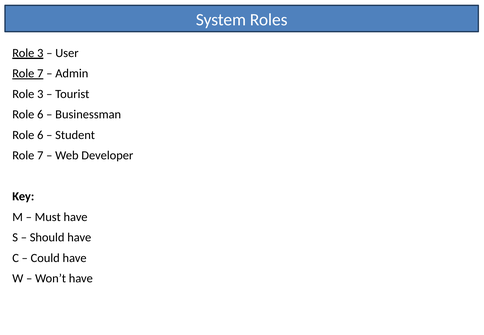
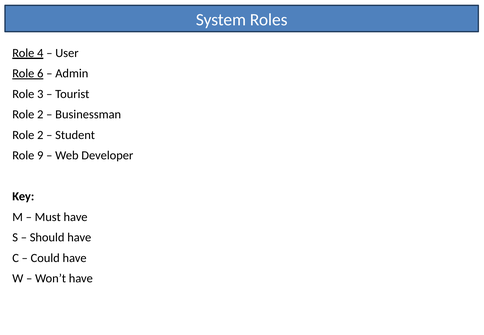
3: 3 -> 4 (40, 53)
7: 7 -> 6 (40, 73)
6: 6 -> 2 (40, 114)
6: 6 -> 2 (40, 135)
7: 7 -> 9 (40, 156)
